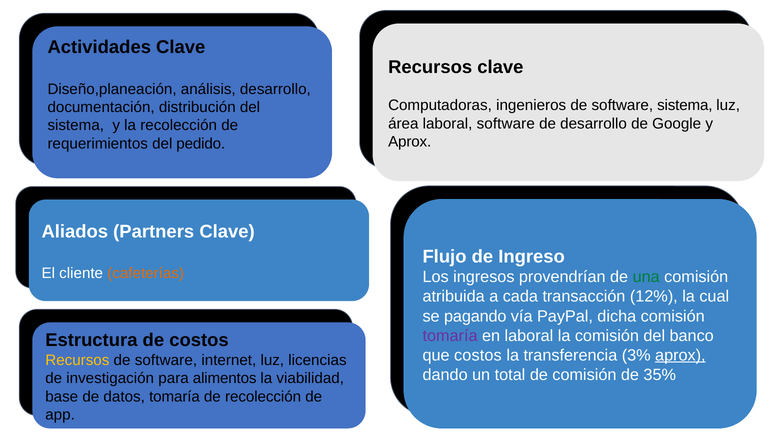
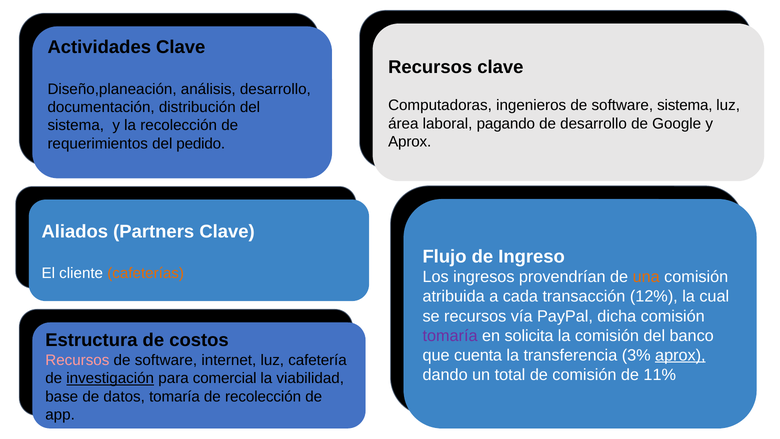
laboral software: software -> pagando (506, 123)
una colour: green -> orange (646, 277)
se pagando: pagando -> recursos (475, 316)
en laboral: laboral -> solicita (529, 335)
que costos: costos -> cuenta (478, 355)
Recursos colour: yellow -> pink (77, 360)
licencias: licencias -> cafetería (317, 360)
35%: 35% -> 11% (660, 374)
investigación underline: none -> present (110, 378)
alimentos: alimentos -> comercial (225, 378)
